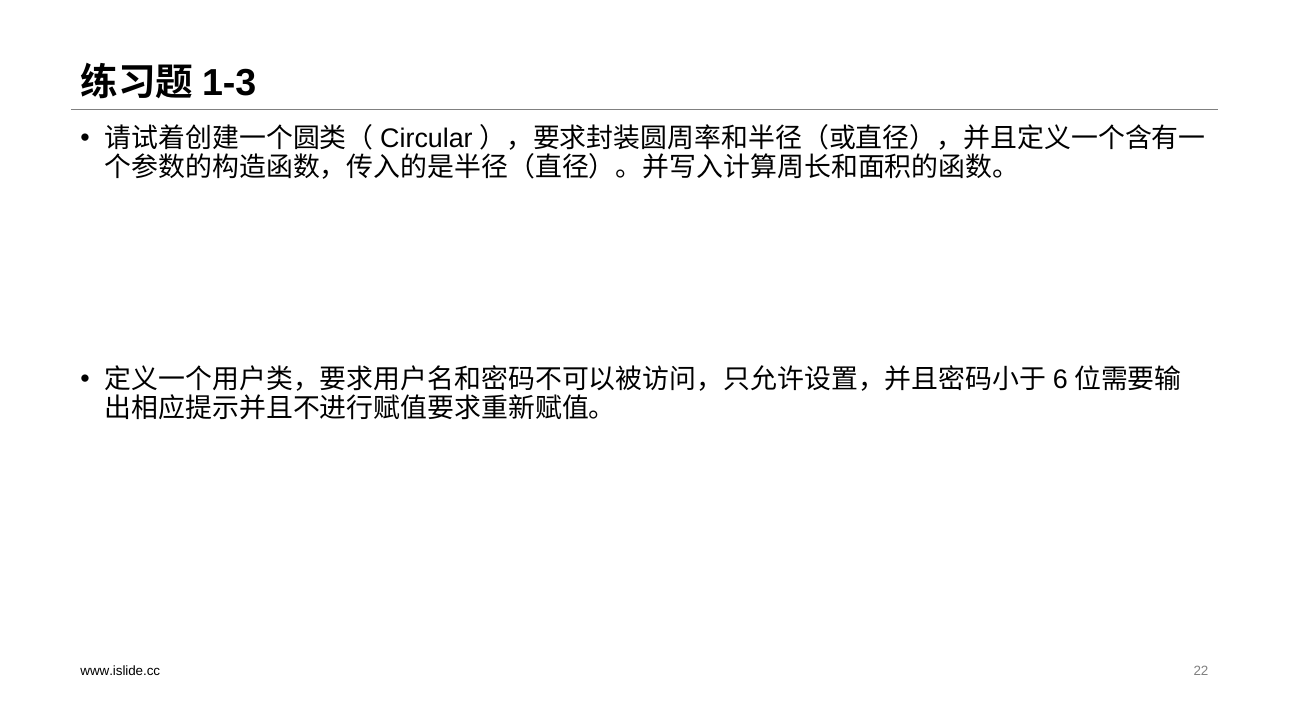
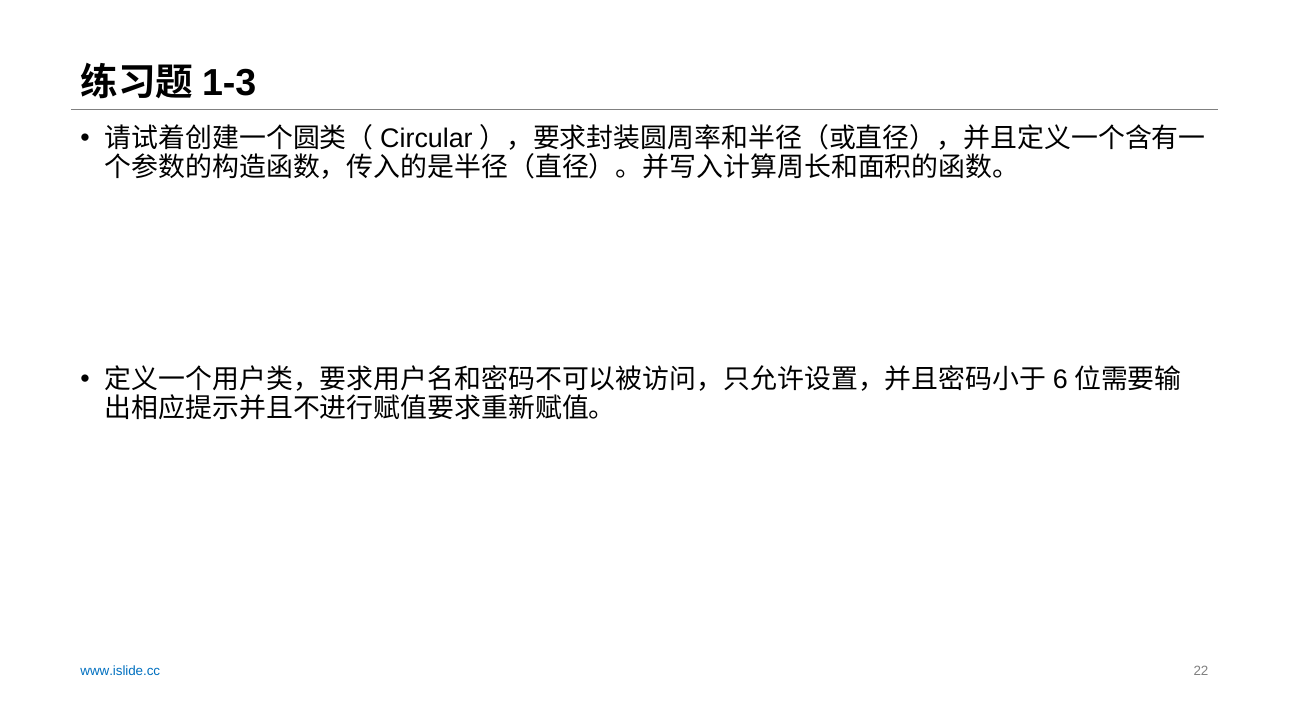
www.islide.cc colour: black -> blue (120, 672)
